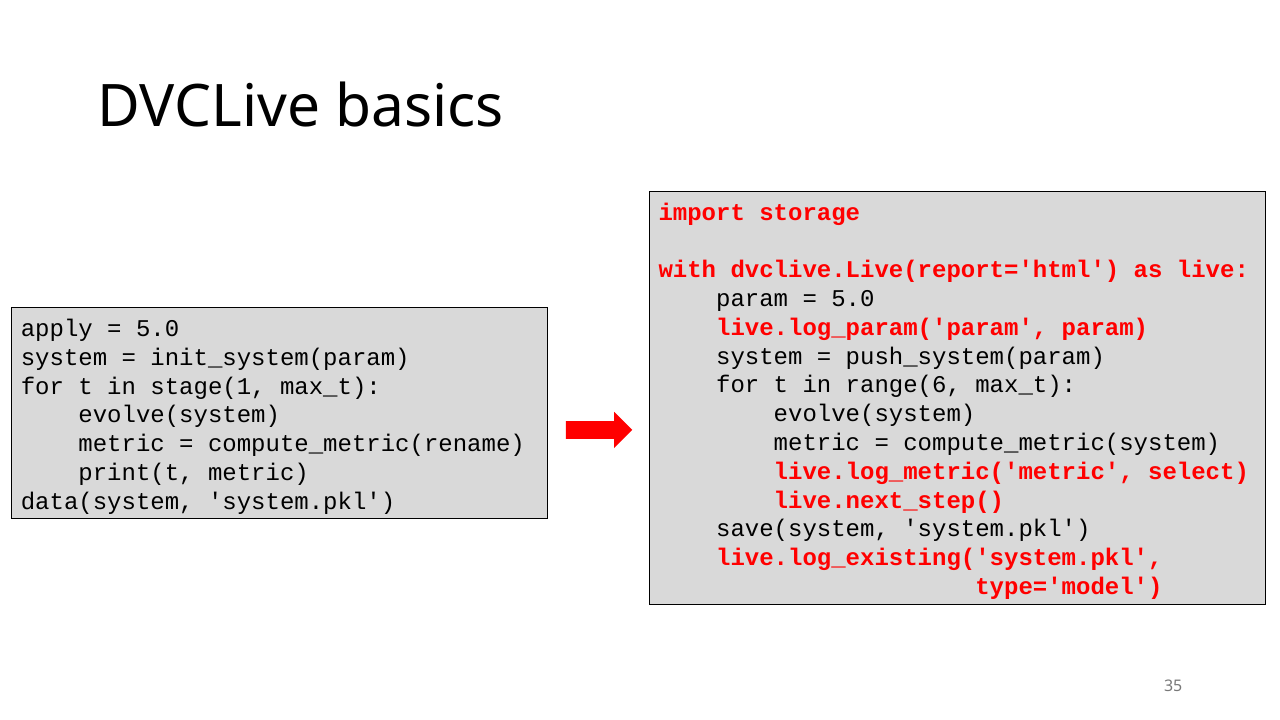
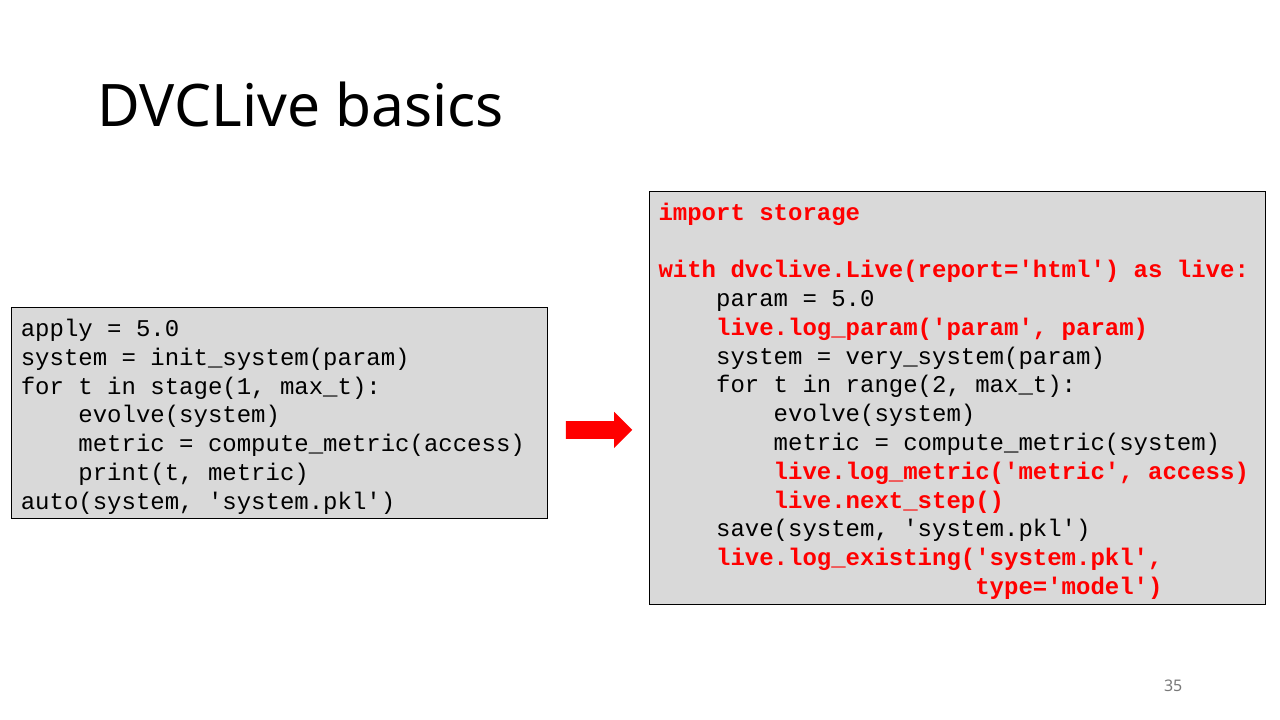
push_system(param: push_system(param -> very_system(param (975, 356)
range(6: range(6 -> range(2 (903, 385)
compute_metric(rename: compute_metric(rename -> compute_metric(access (366, 444)
select: select -> access (1199, 471)
data(system: data(system -> auto(system (107, 501)
